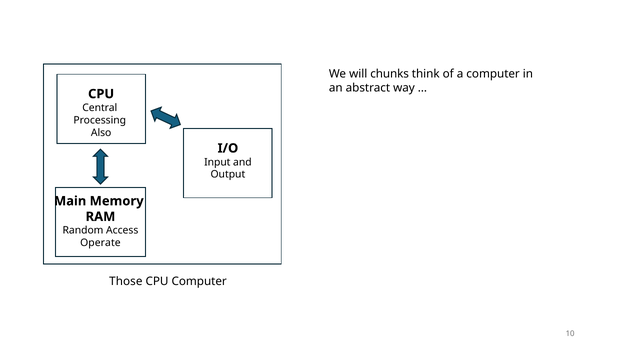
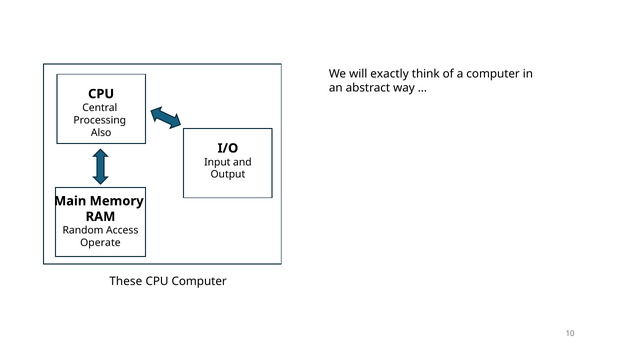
chunks: chunks -> exactly (390, 74)
Those: Those -> These (126, 281)
